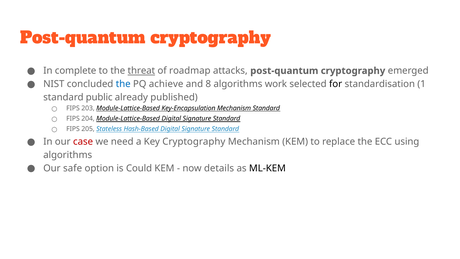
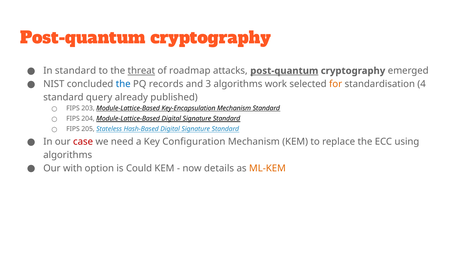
In complete: complete -> standard (76, 71)
post-quantum underline: none -> present (284, 71)
achieve: achieve -> records (166, 84)
8: 8 -> 3 (208, 84)
for colour: black -> orange (336, 84)
1: 1 -> 4 (422, 84)
public: public -> query (99, 97)
Key Cryptography: Cryptography -> Configuration (194, 142)
safe: safe -> with (73, 168)
ML-KEM colour: black -> orange (267, 168)
